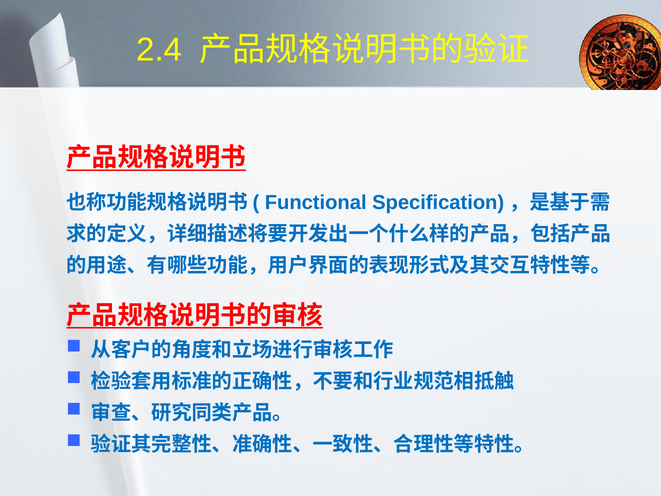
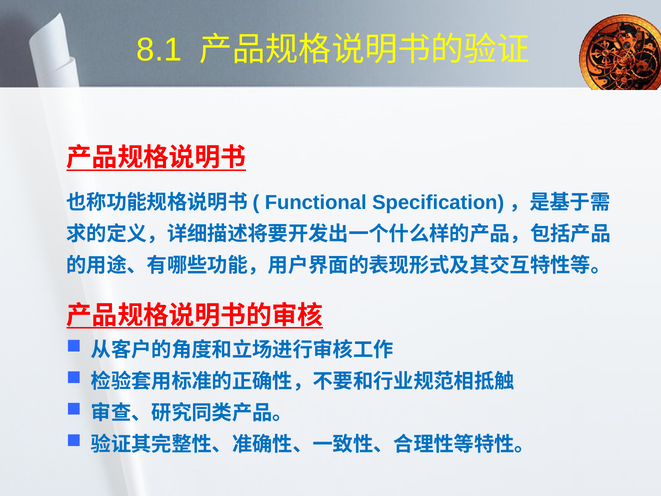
2.4: 2.4 -> 8.1 (159, 50)
